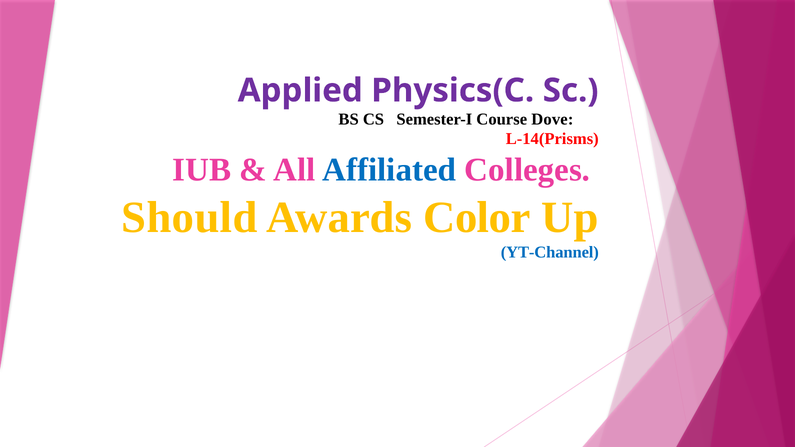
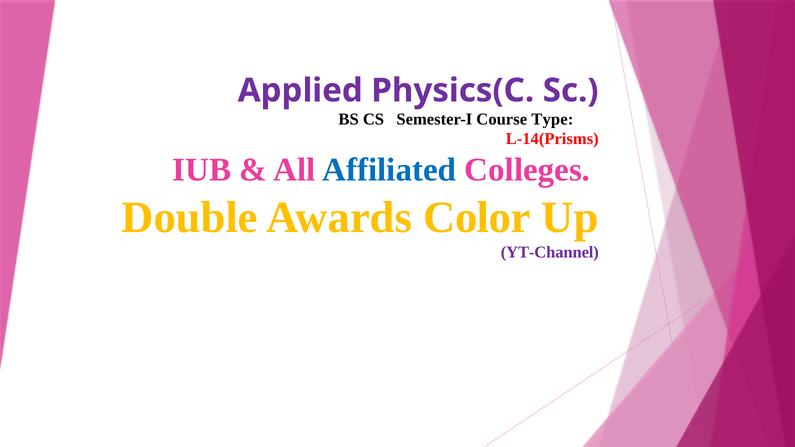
Dove: Dove -> Type (552, 119)
Should: Should -> Double (190, 218)
YT-Channel colour: blue -> purple (550, 252)
